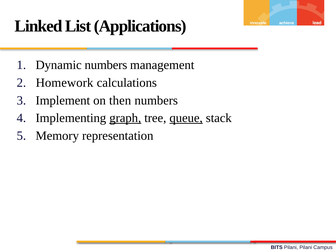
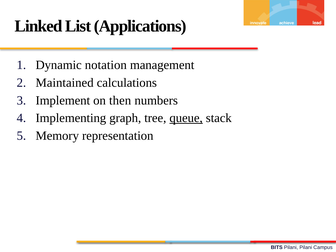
Dynamic numbers: numbers -> notation (106, 65)
Homework: Homework -> Maintained (65, 83)
graph underline: present -> none (125, 118)
